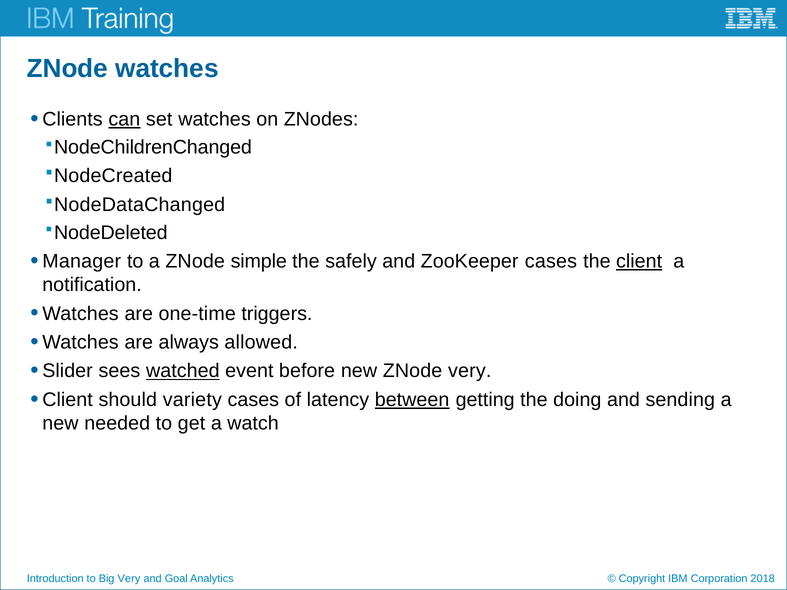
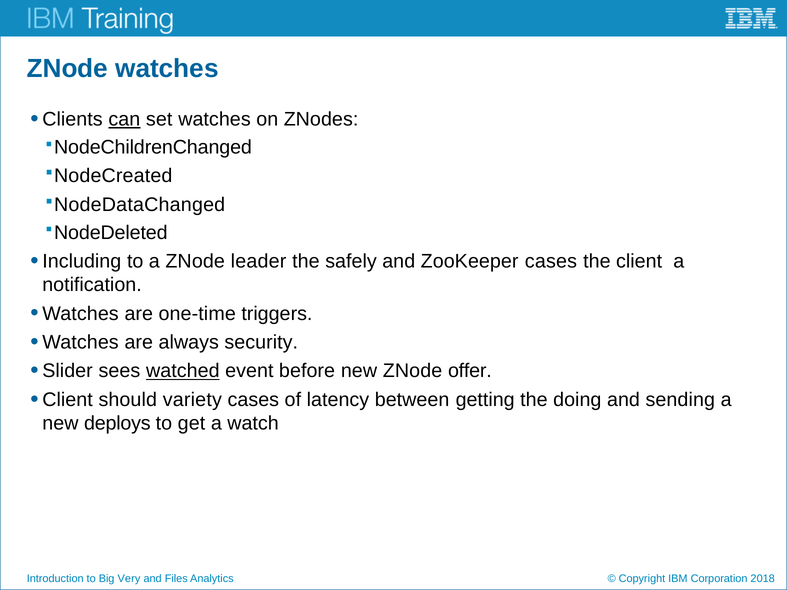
Manager: Manager -> Including (82, 261)
simple: simple -> leader (259, 261)
client underline: present -> none (639, 261)
allowed: allowed -> security (261, 343)
ZNode very: very -> offer (470, 371)
between underline: present -> none (412, 400)
needed: needed -> deploys (117, 424)
Goal: Goal -> Files (176, 579)
